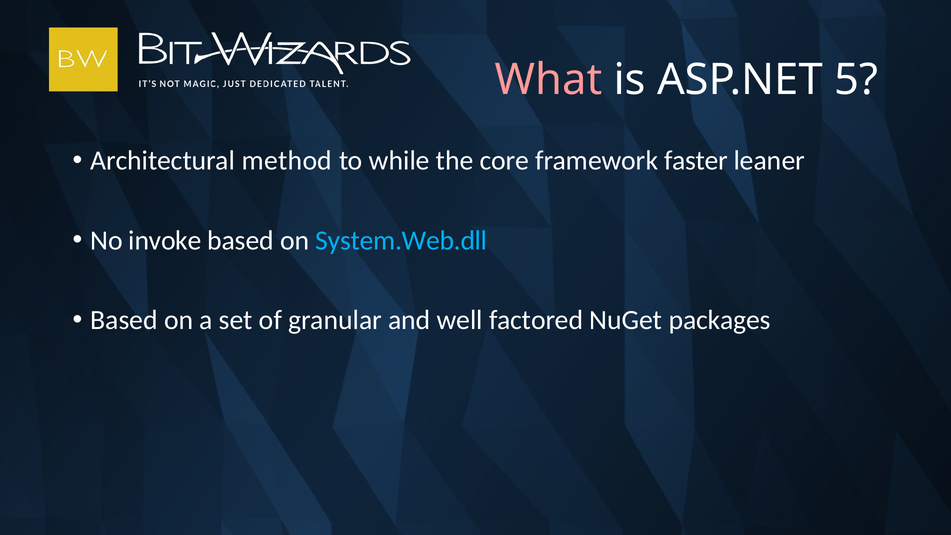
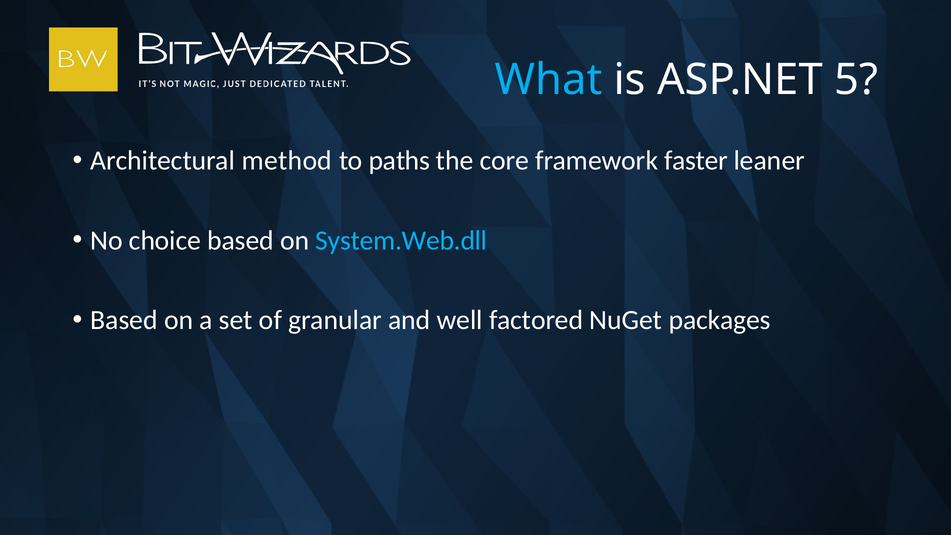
What colour: pink -> light blue (549, 80)
while: while -> paths (399, 161)
invoke: invoke -> choice (165, 240)
